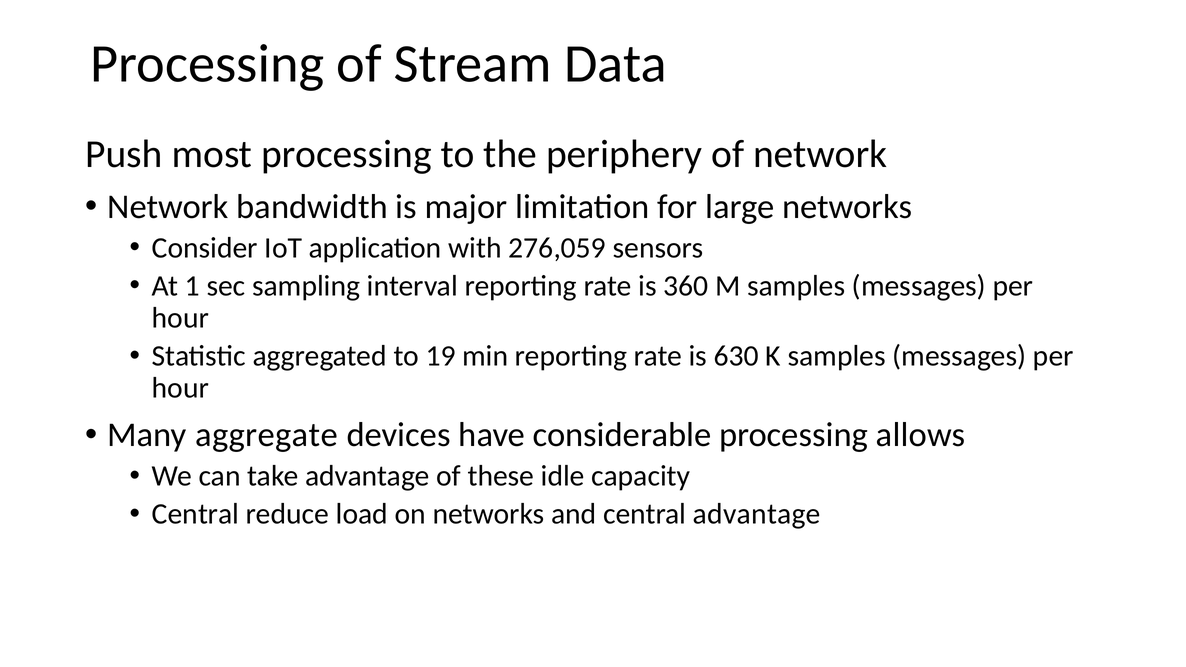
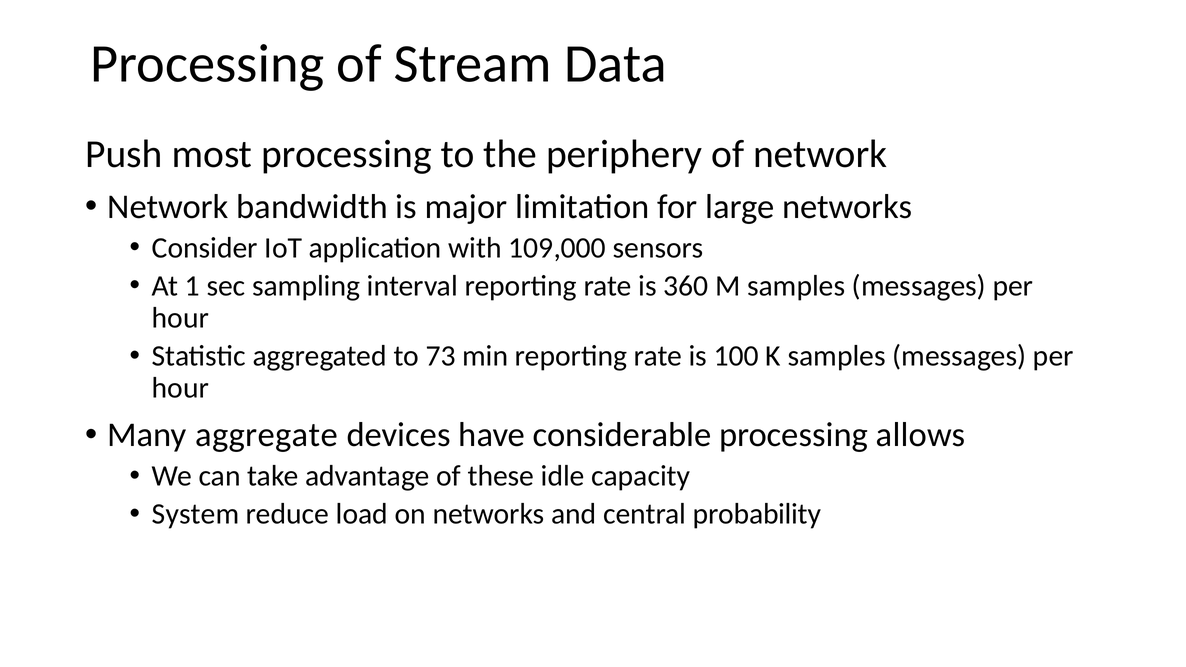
276,059: 276,059 -> 109,000 (557, 248)
19: 19 -> 73 (441, 356)
630: 630 -> 100 (736, 356)
Central: Central -> System (196, 514)
central advantage: advantage -> probability (757, 514)
